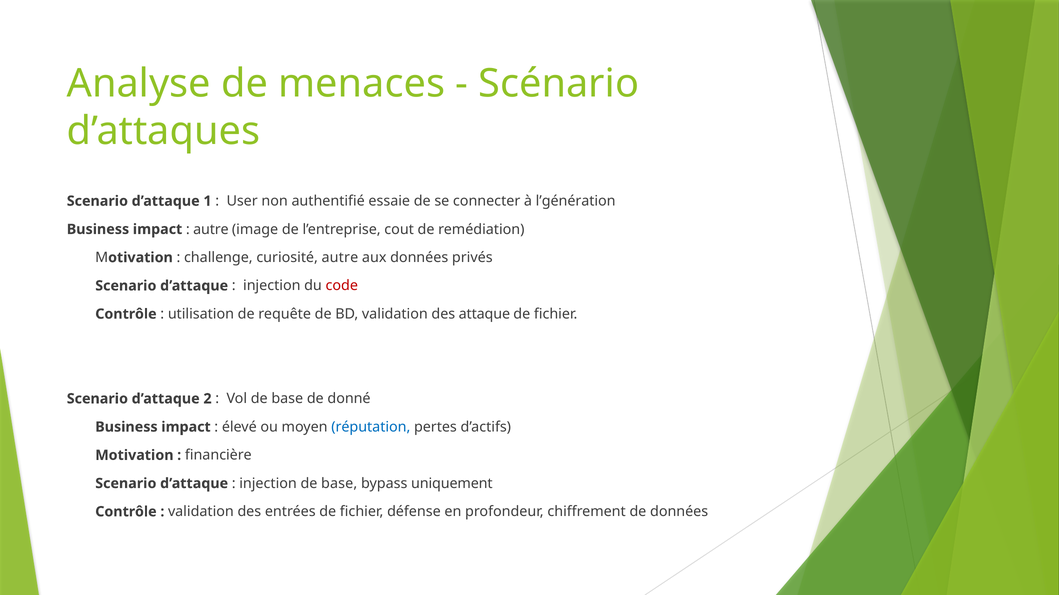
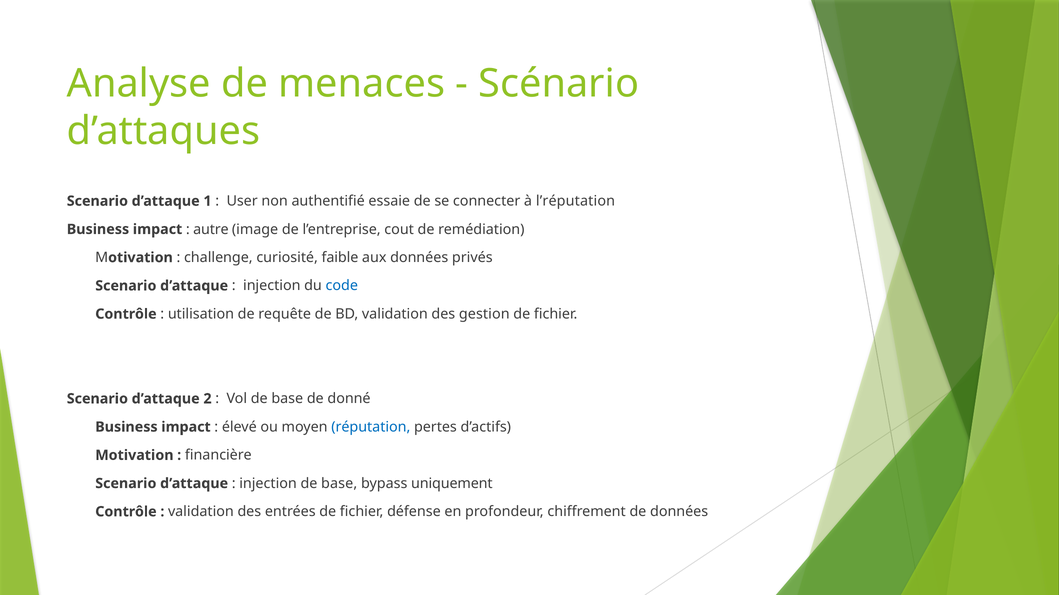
l’génération: l’génération -> l’réputation (576, 201)
curiosité autre: autre -> faible (340, 258)
code colour: red -> blue (342, 286)
attaque: attaque -> gestion (484, 314)
